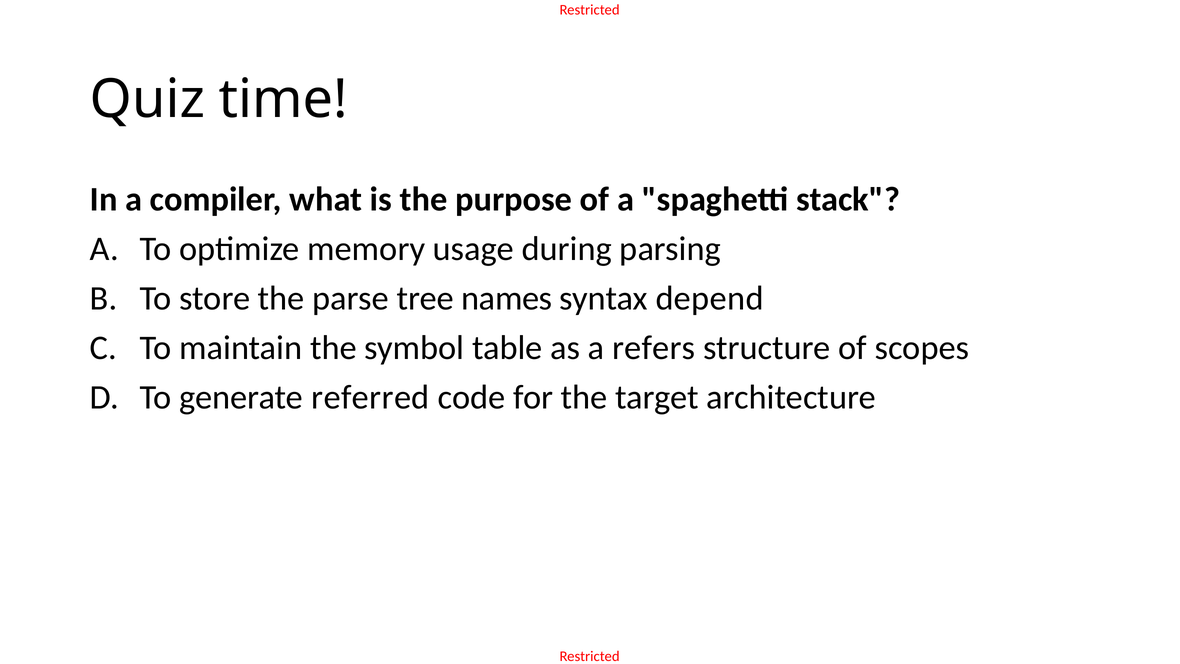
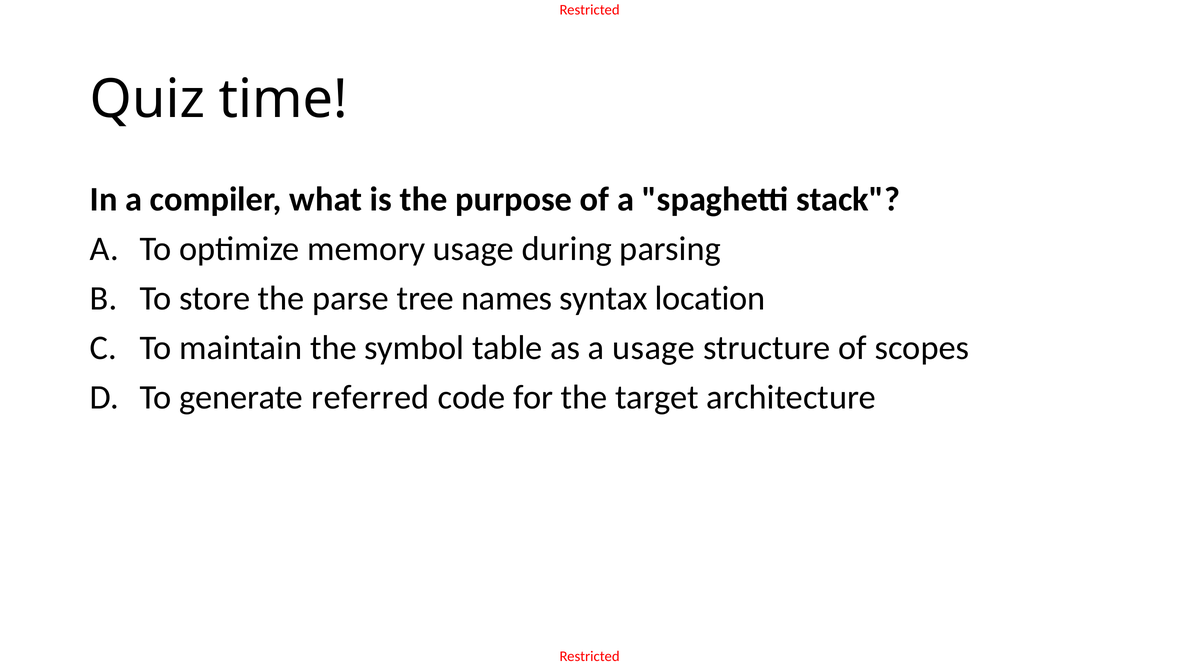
depend: depend -> location (710, 298)
a refers: refers -> usage (654, 348)
